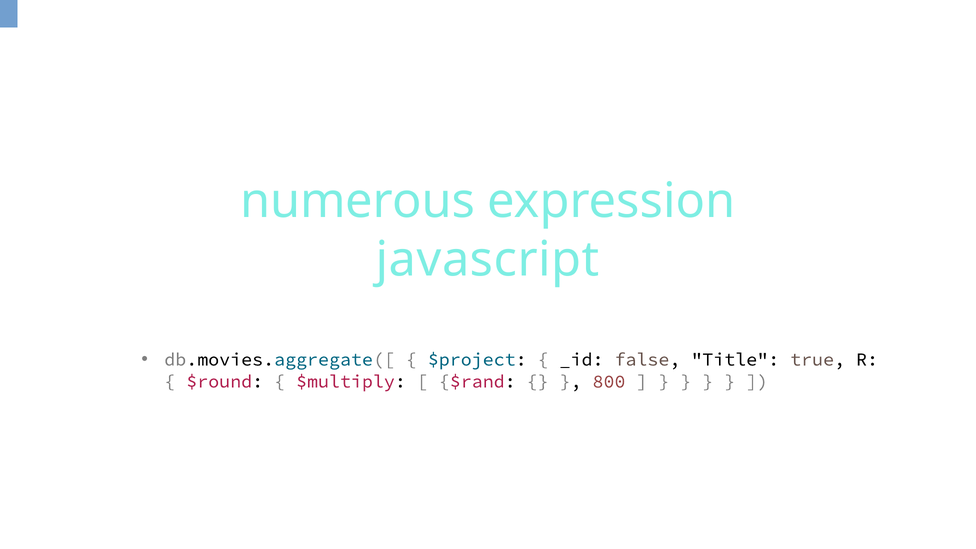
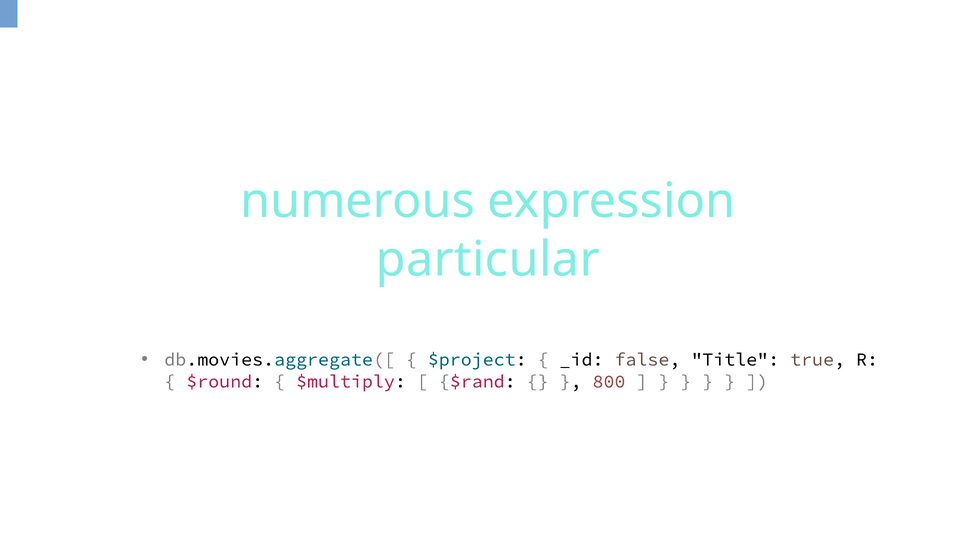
javascript: javascript -> particular (488, 260)
